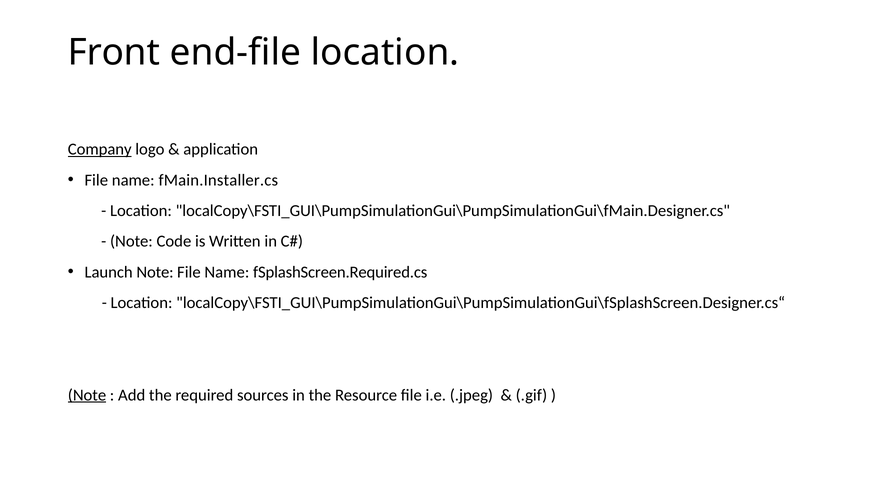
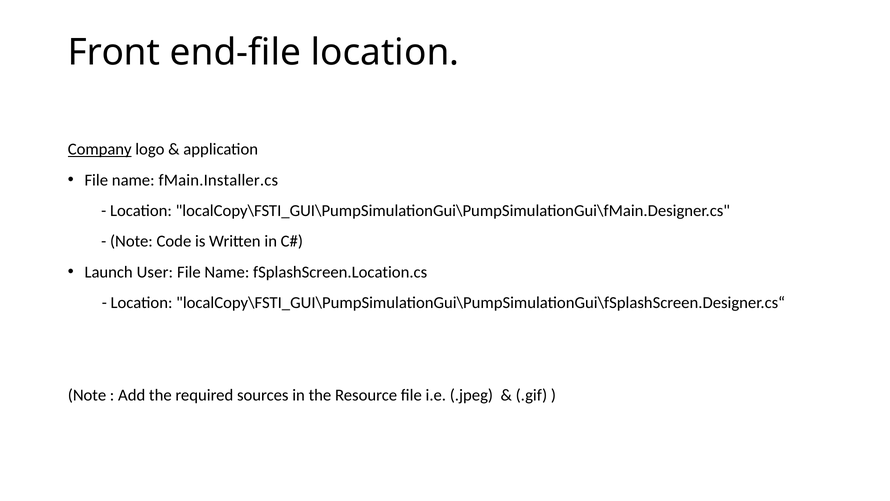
Launch Note: Note -> User (155, 272)
fSplashScreen.Required.cs: fSplashScreen.Required.cs -> fSplashScreen.Location.cs (340, 272)
Note underline: present -> none (87, 395)
